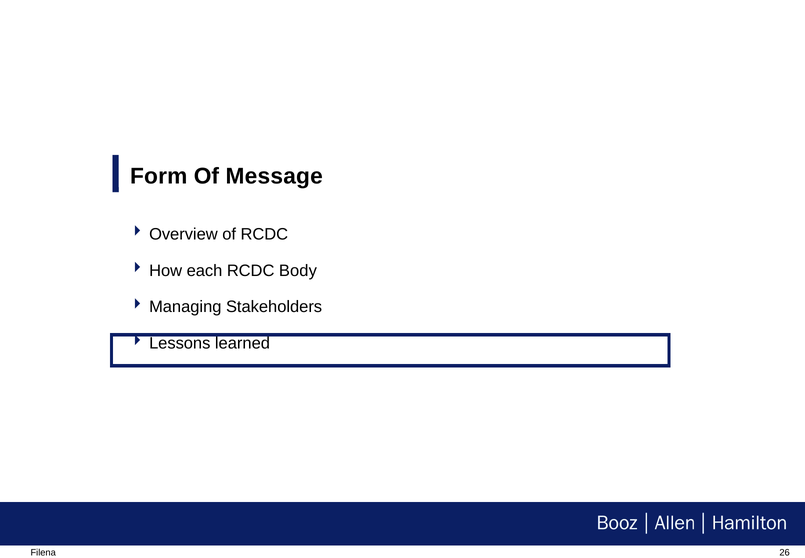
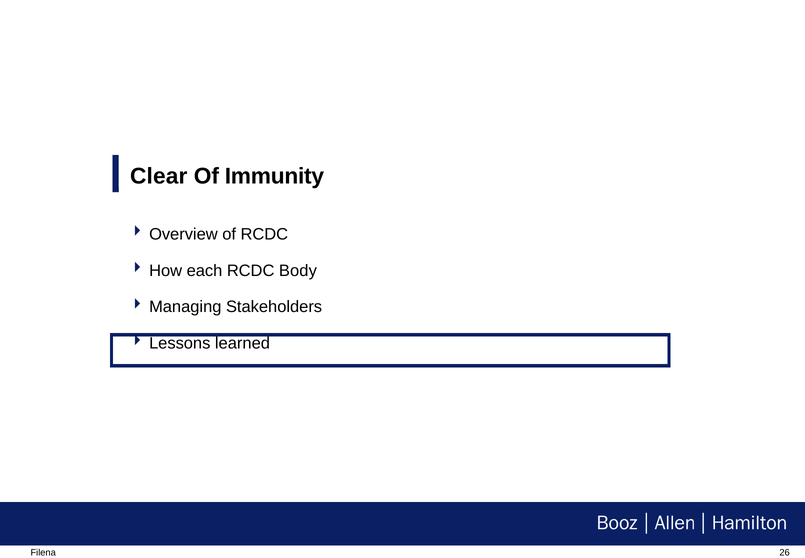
Form: Form -> Clear (159, 176)
Message: Message -> Immunity (274, 176)
